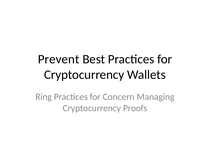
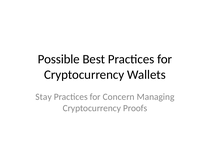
Prevent: Prevent -> Possible (59, 59)
Ring: Ring -> Stay (44, 97)
